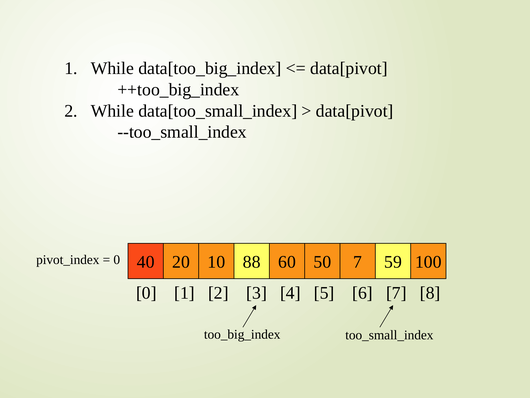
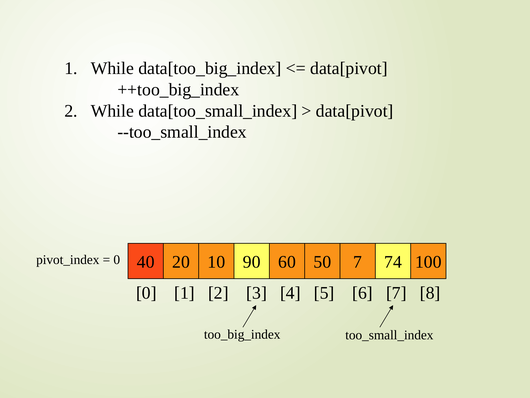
88: 88 -> 90 (252, 262)
59: 59 -> 74 (393, 262)
